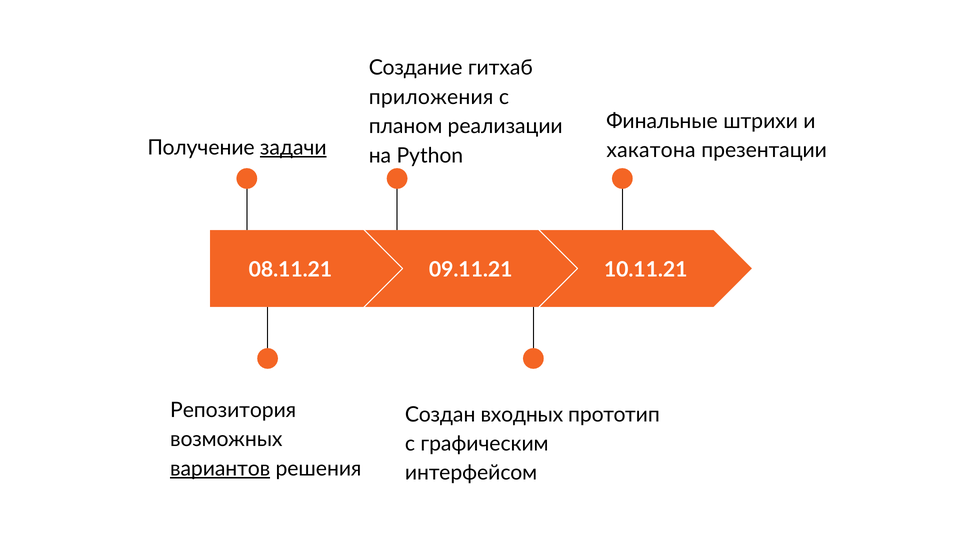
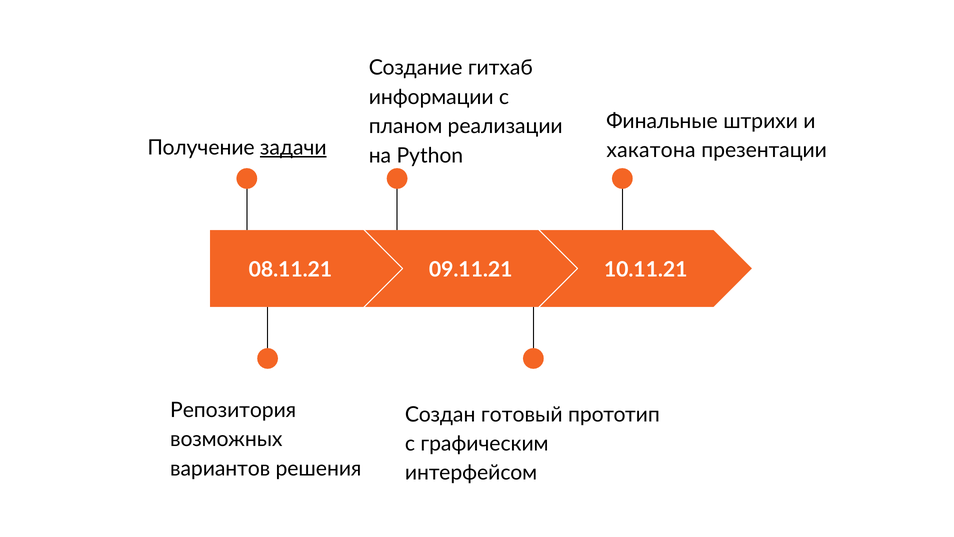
приложения: приложения -> информации (431, 97)
входных: входных -> готовый (522, 414)
вариантов underline: present -> none (220, 468)
